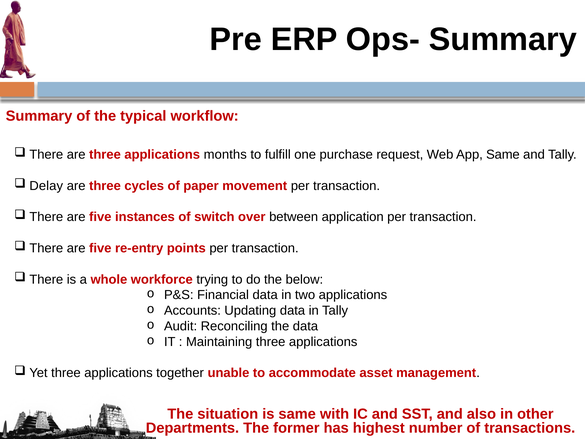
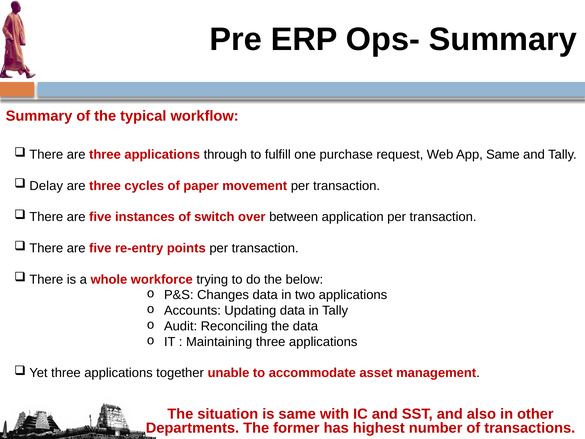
months: months -> through (225, 155)
Financial: Financial -> Changes (223, 295)
